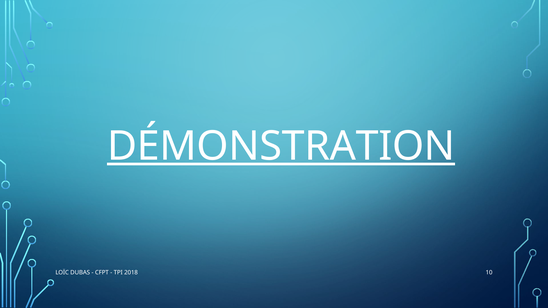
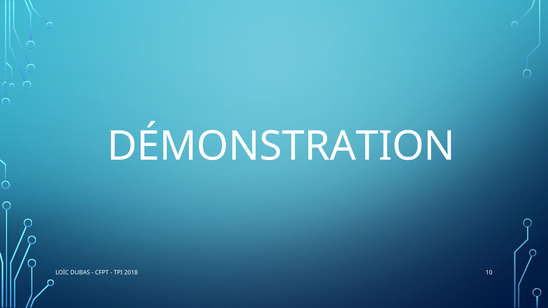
DÉMONSTRATION underline: present -> none (281, 146)
